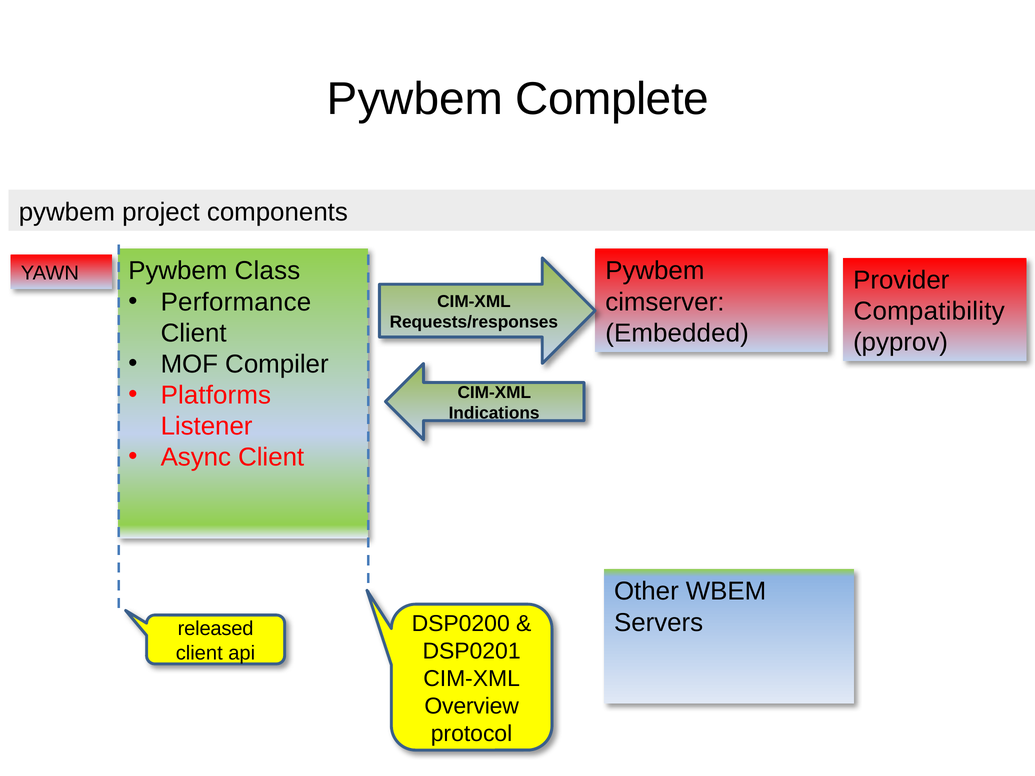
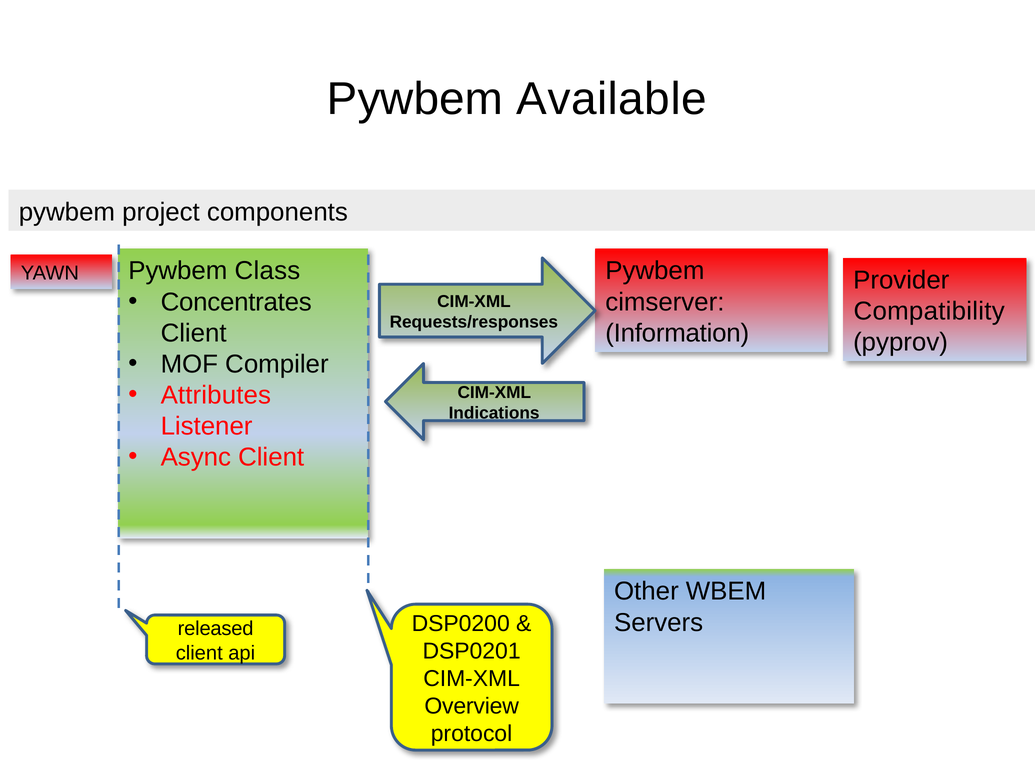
Complete: Complete -> Available (612, 99)
Performance: Performance -> Concentrates (236, 302)
Embedded: Embedded -> Information (677, 333)
Platforms: Platforms -> Attributes (216, 395)
